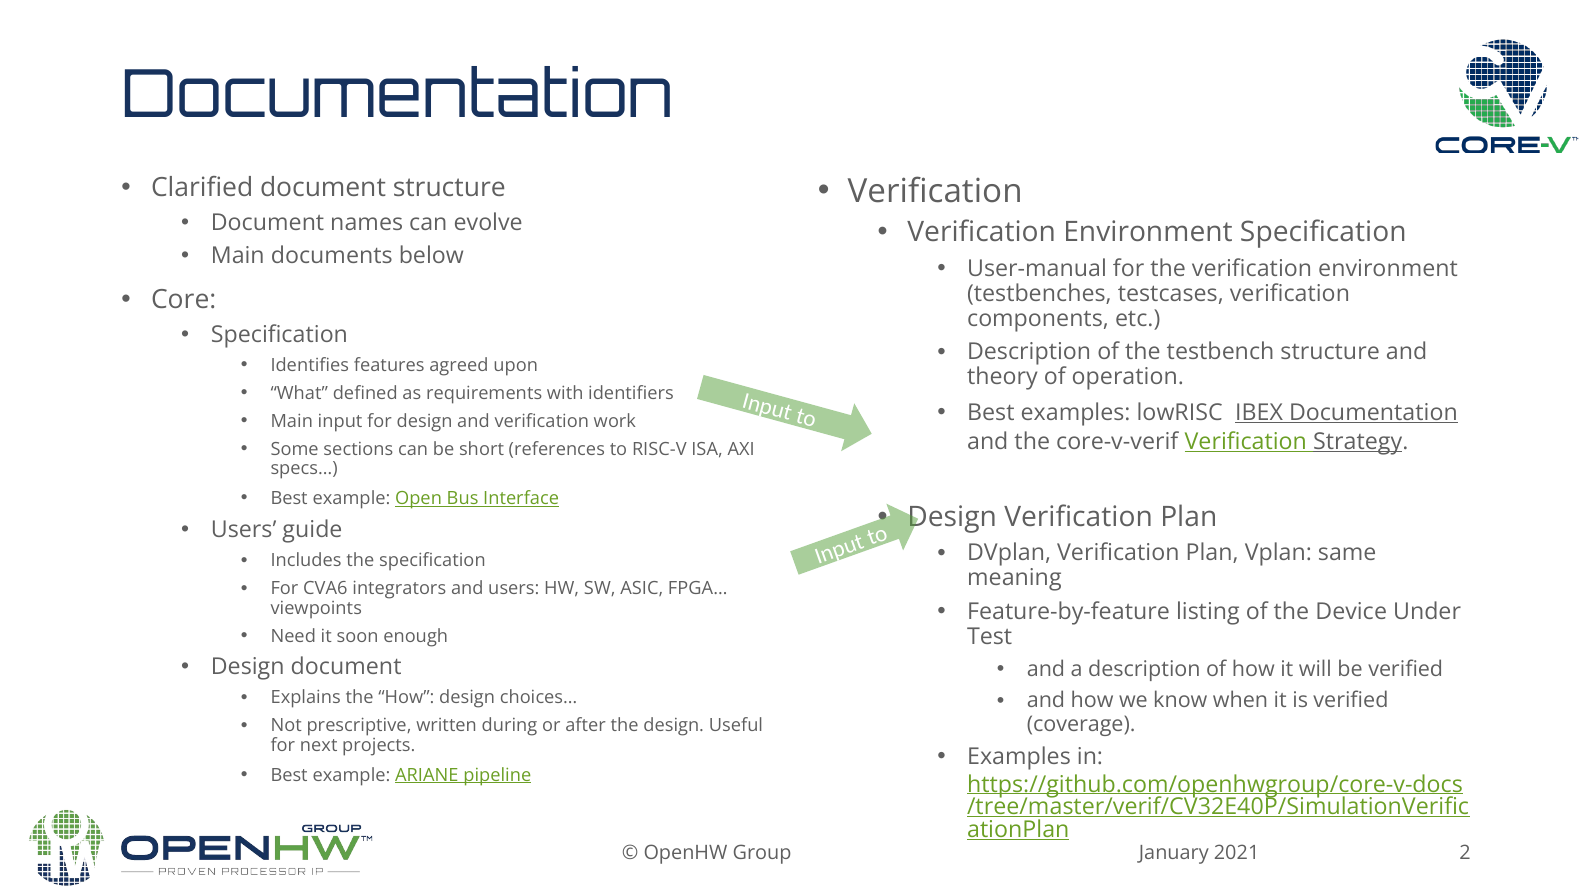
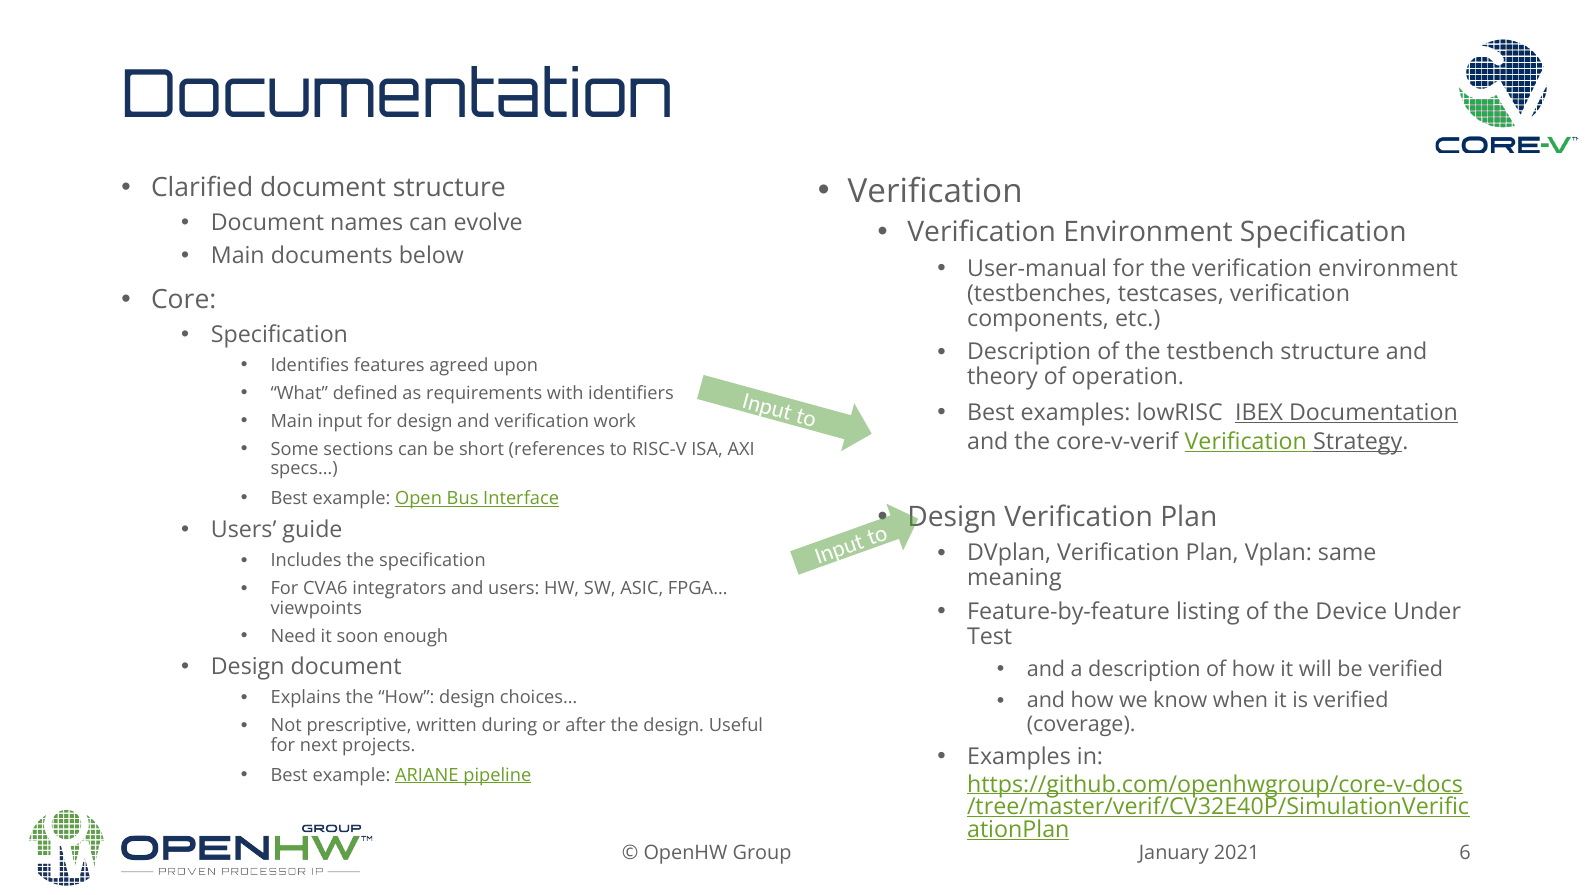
2: 2 -> 6 (1465, 854)
